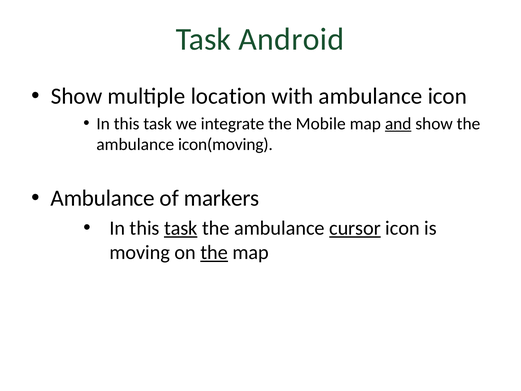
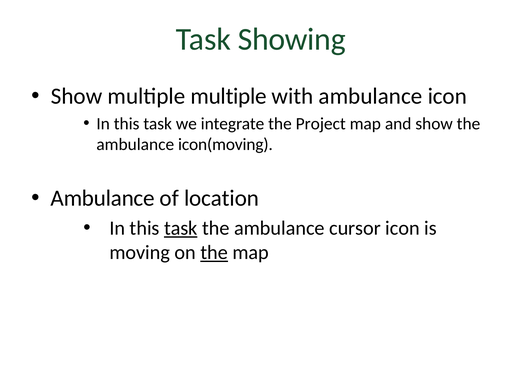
Android: Android -> Showing (292, 39)
multiple location: location -> multiple (229, 96)
Mobile: Mobile -> Project (321, 124)
and underline: present -> none (398, 124)
markers: markers -> location (222, 198)
cursor underline: present -> none (355, 228)
